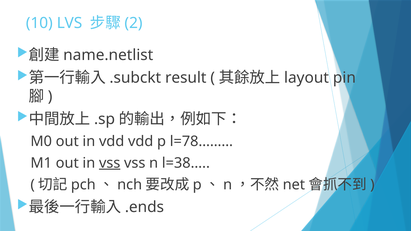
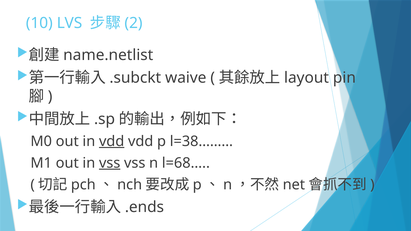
result: result -> waive (186, 78)
vdd underline: none -> present (112, 141)
l=78………: l=78……… -> l=38……… (201, 141)
l=38…: l=38… -> l=68… (186, 163)
